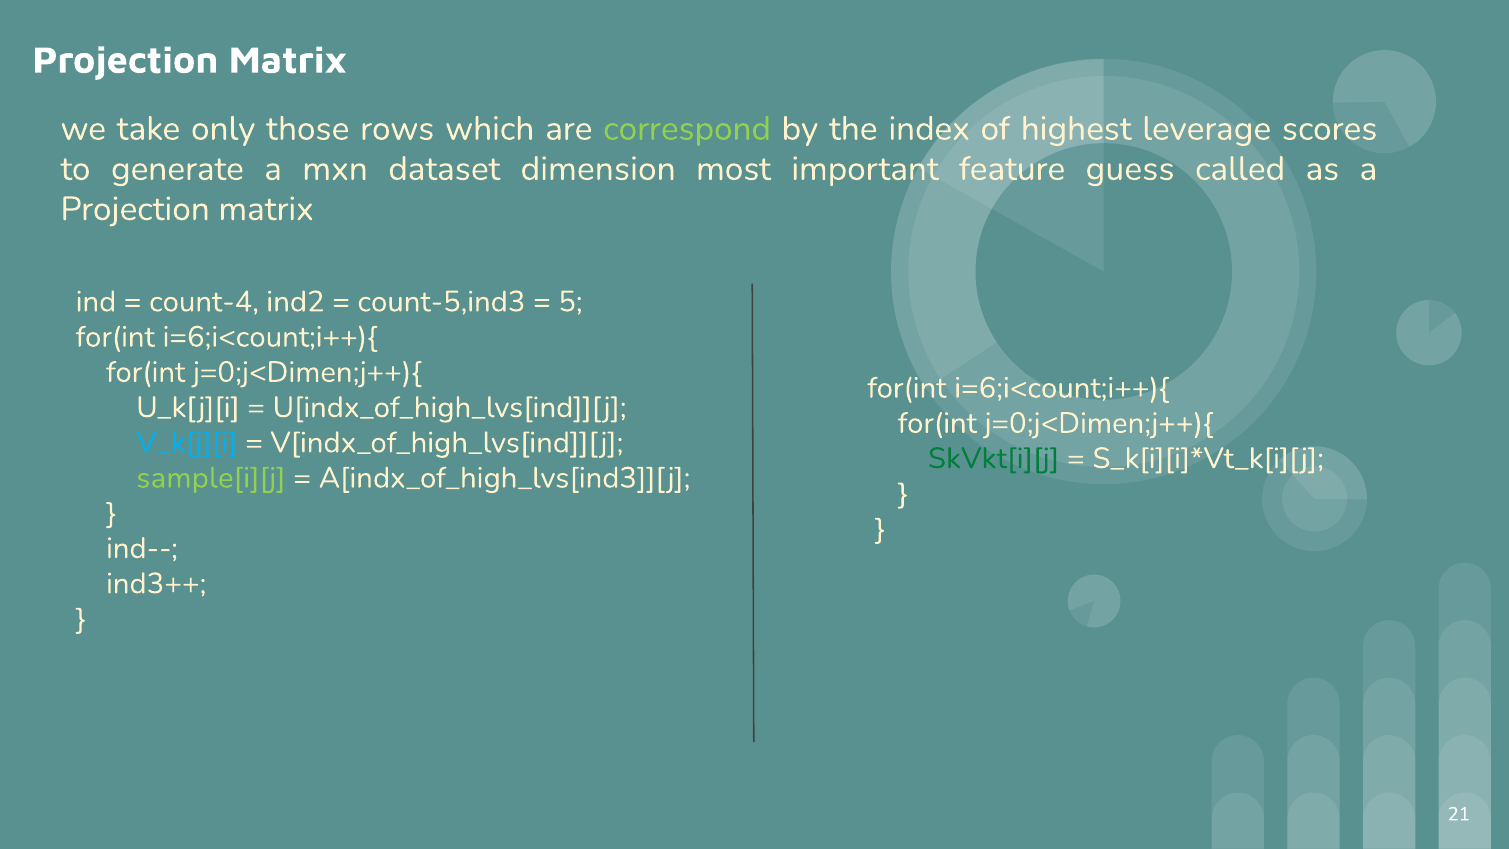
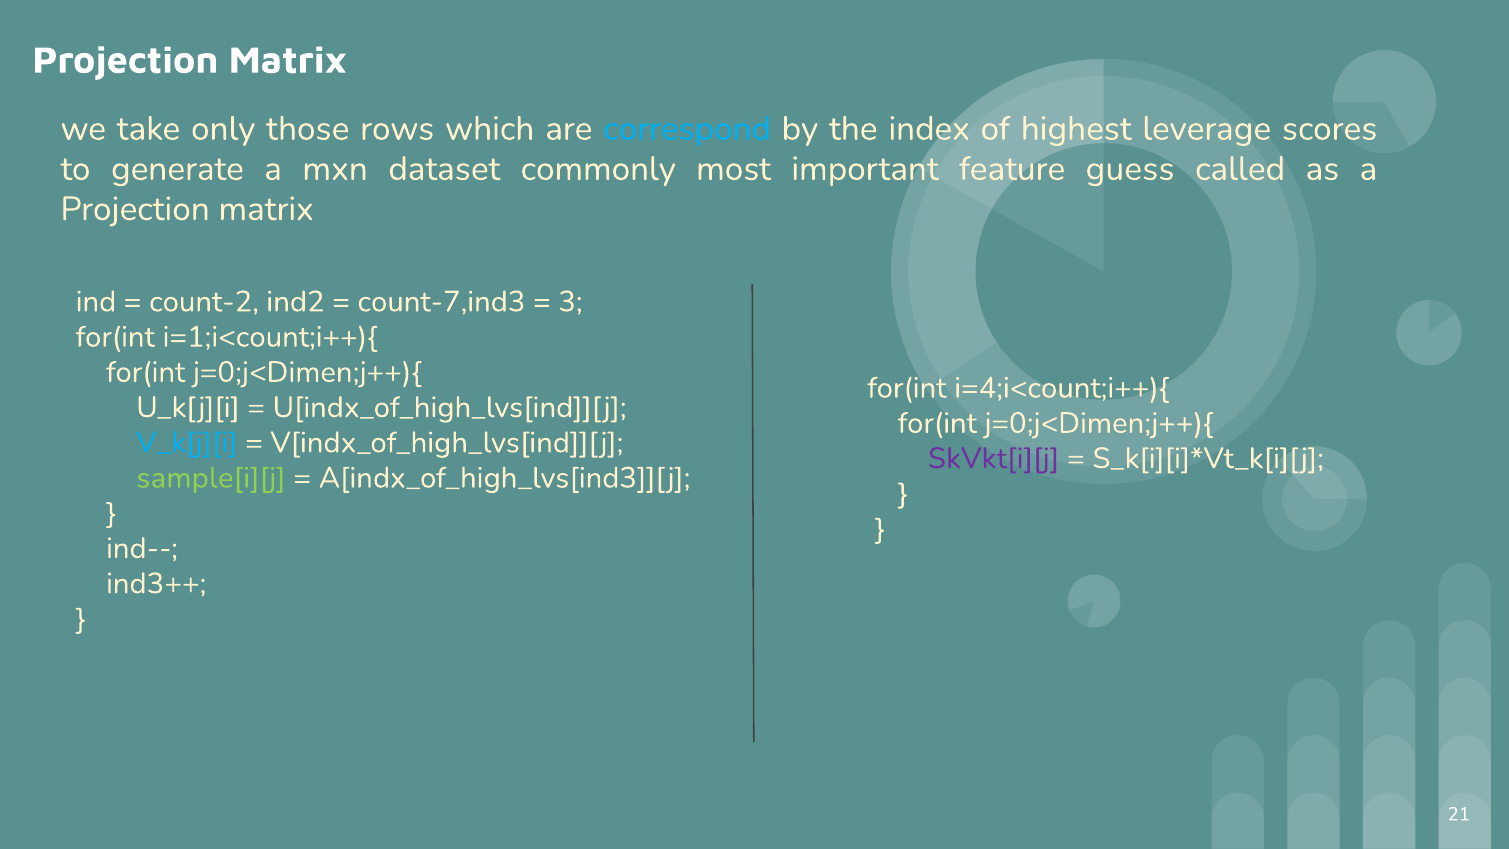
correspond colour: light green -> light blue (687, 129)
dimension: dimension -> commonly (598, 169)
count-4: count-4 -> count-2 (204, 302)
count-5,ind3: count-5,ind3 -> count-7,ind3 (441, 302)
5: 5 -> 3 (570, 302)
i=6;i<count;i++){: i=6;i<count;i++){ -> i=1;i<count;i++){ (270, 337)
i=6;i<count;i++){: i=6;i<count;i++){ -> i=4;i<count;i++){ (1062, 388)
SkVkt[i][j colour: green -> purple (994, 458)
